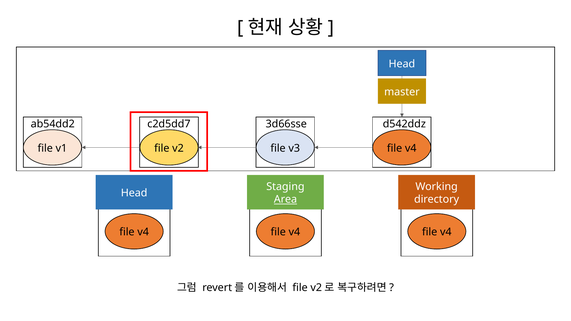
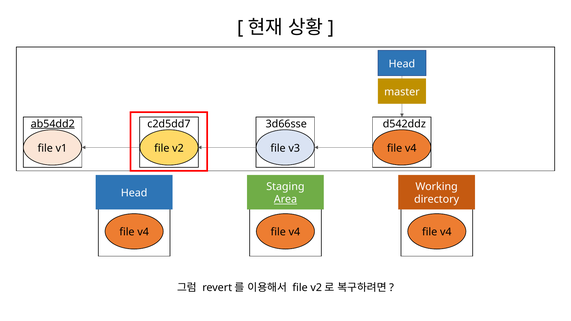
ab54dd2 underline: none -> present (53, 124)
